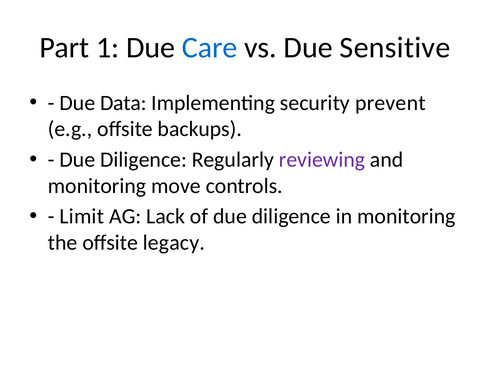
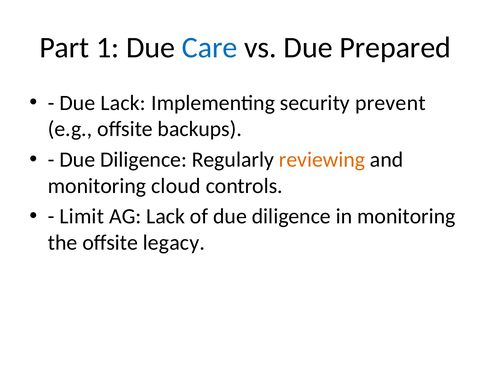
Sensitive: Sensitive -> Prepared (395, 48)
Due Data: Data -> Lack (123, 103)
reviewing colour: purple -> orange (322, 160)
move: move -> cloud (176, 186)
